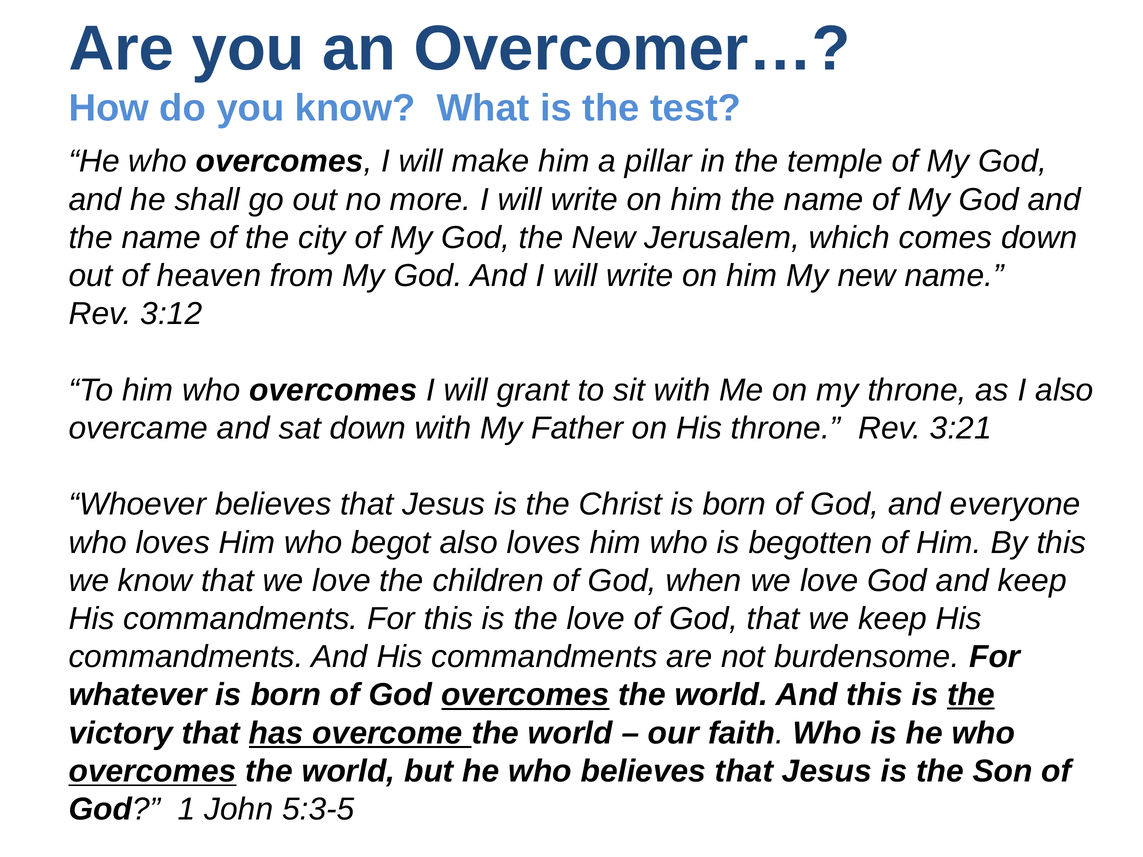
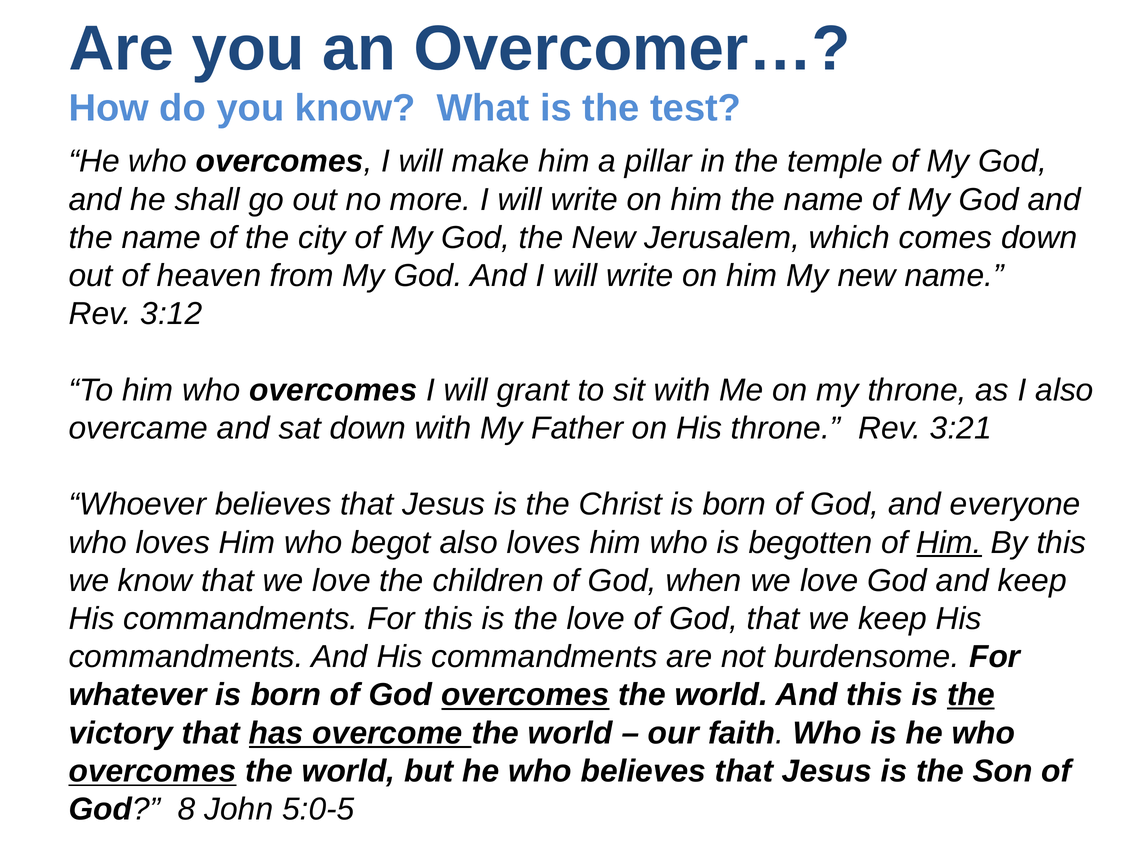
Him underline: none -> present (949, 543)
1: 1 -> 8 (187, 810)
5:3-5: 5:3-5 -> 5:0-5 (318, 810)
